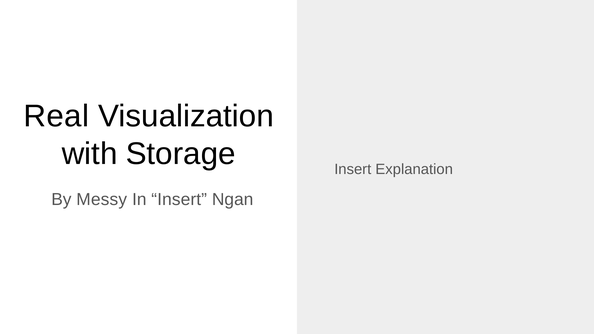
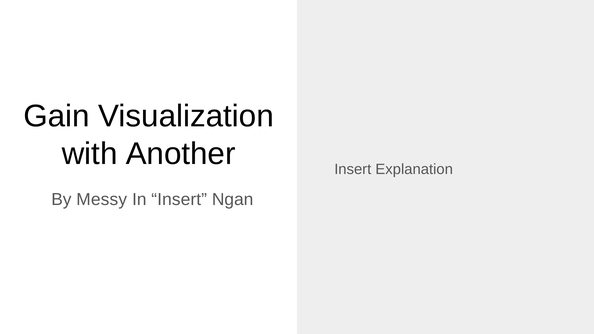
Real: Real -> Gain (56, 116)
Storage: Storage -> Another (181, 154)
